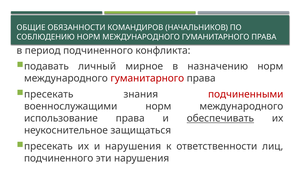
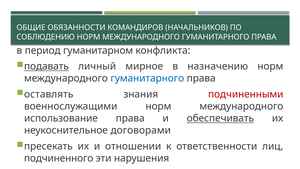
период подчиненного: подчиненного -> гуманитарном (98, 50)
подавать underline: none -> present (46, 66)
гуманитарного colour: red -> blue (147, 78)
пресекать: пресекать -> оставлять (49, 94)
защищаться: защищаться -> договорами (141, 130)
и нарушения: нарушения -> отношении (133, 146)
